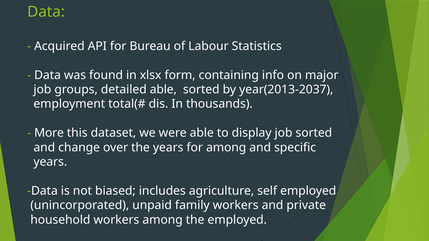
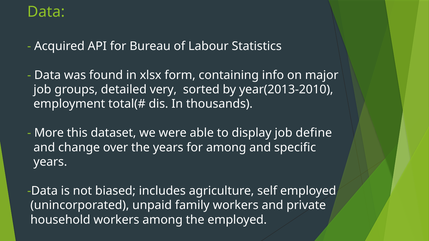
detailed able: able -> very (163, 90)
year(2013-2037: year(2013-2037 -> year(2013-2010 (286, 90)
job sorted: sorted -> define (314, 133)
